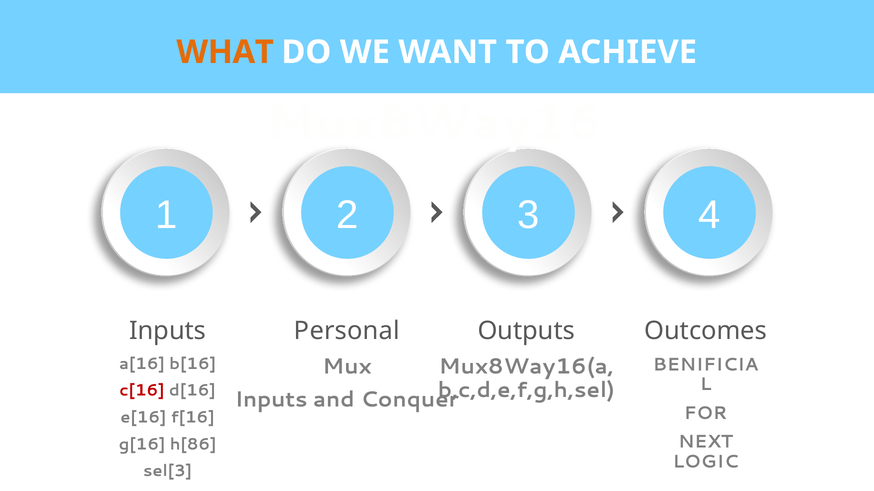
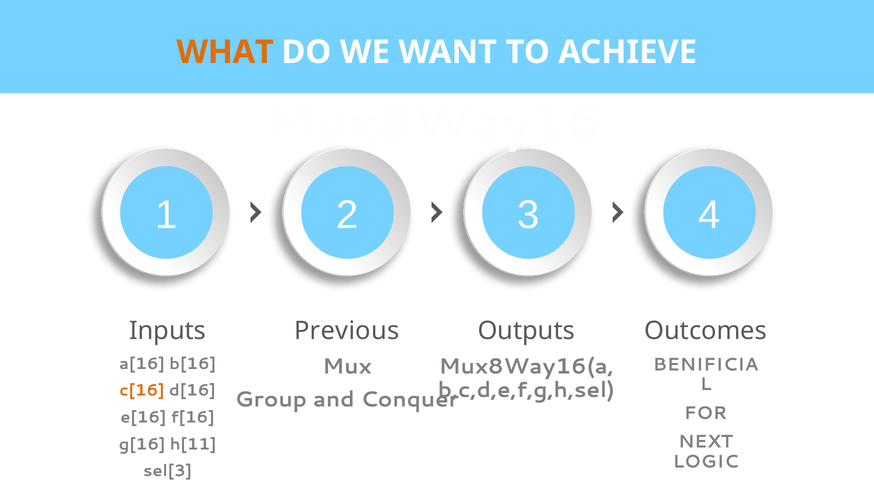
Personal: Personal -> Previous (347, 331)
c[16 colour: red -> orange (142, 391)
Inputs: Inputs -> Group (271, 400)
h[86: h[86 -> h[11 (193, 445)
